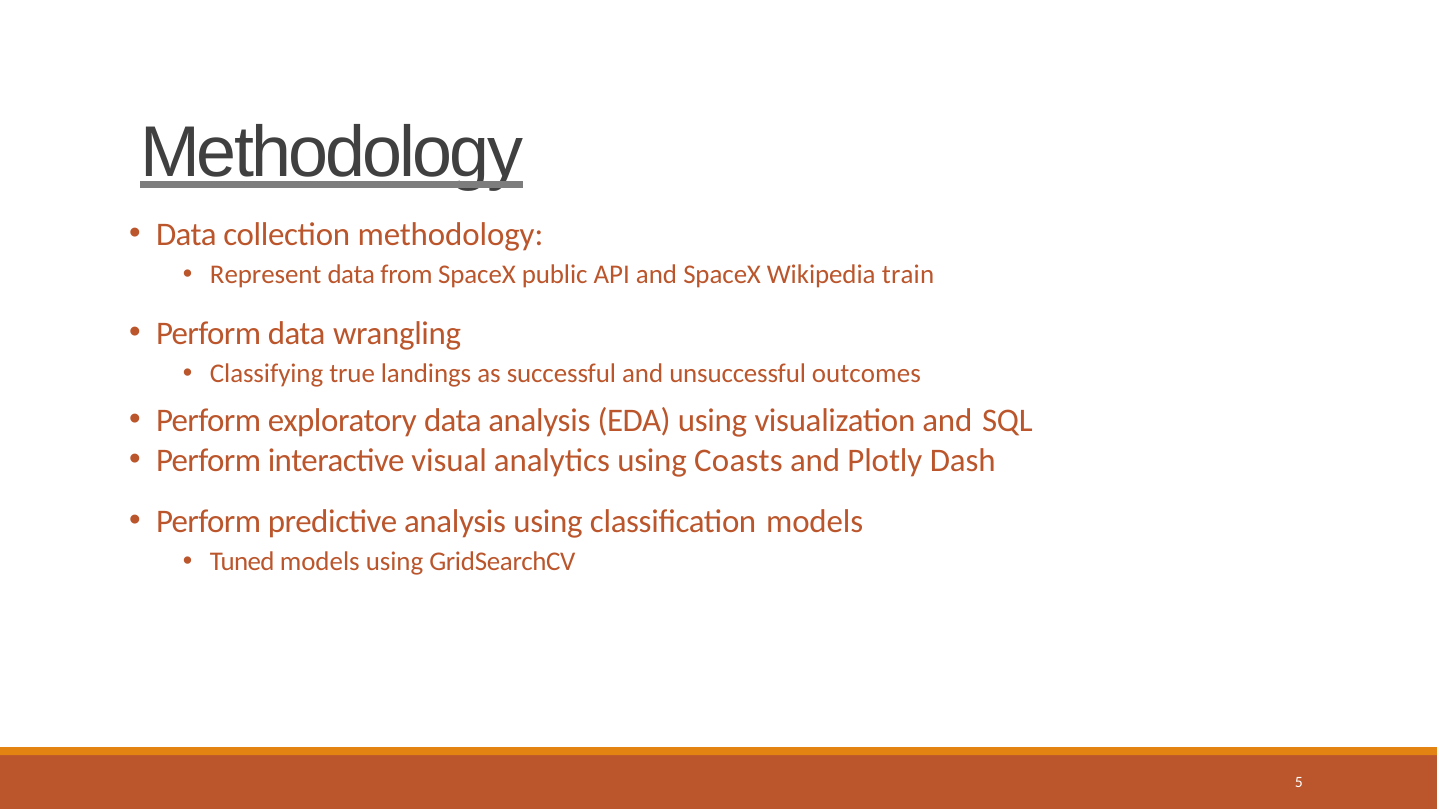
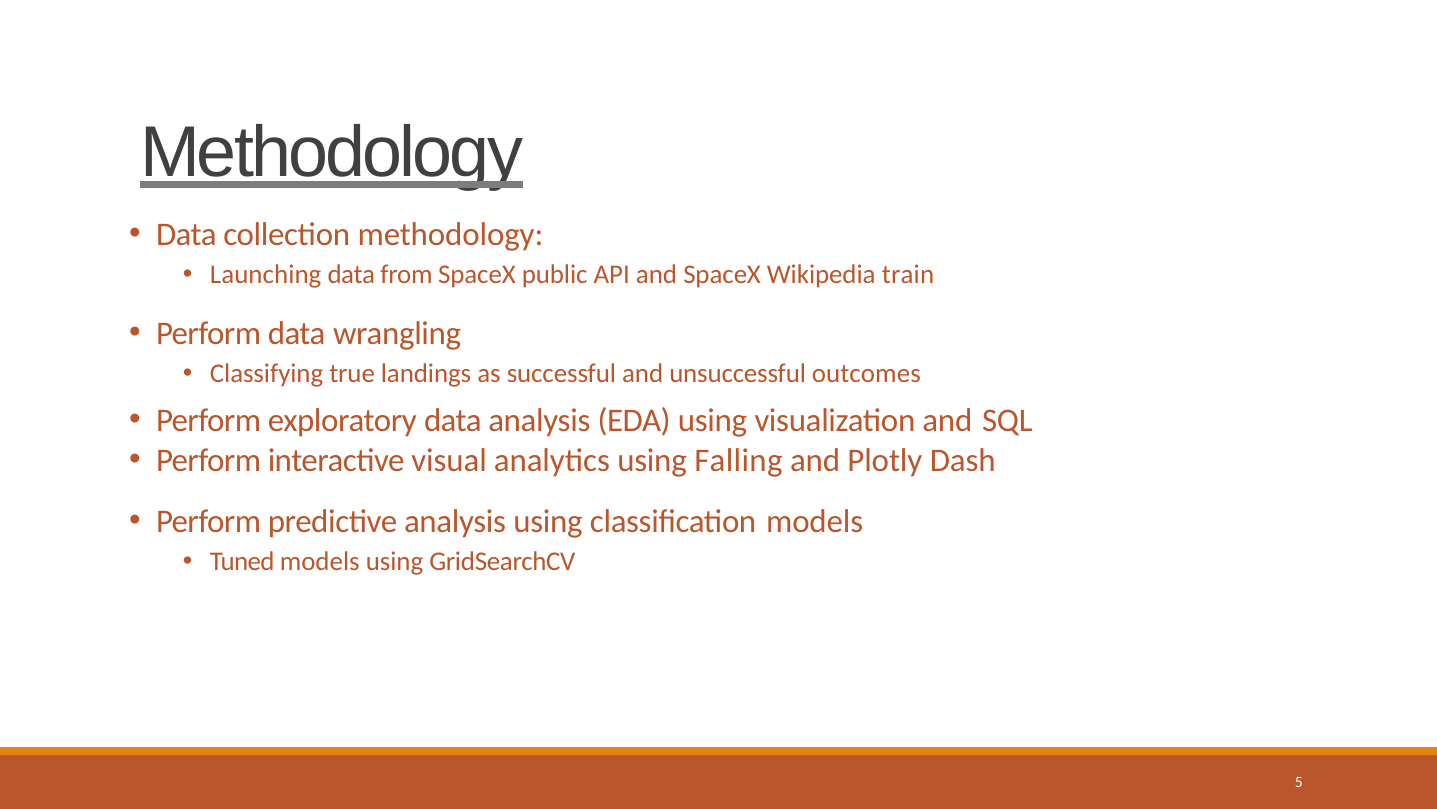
Represent: Represent -> Launching (266, 275)
Coasts: Coasts -> Falling (738, 460)
